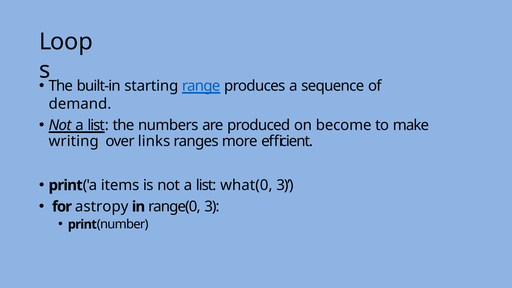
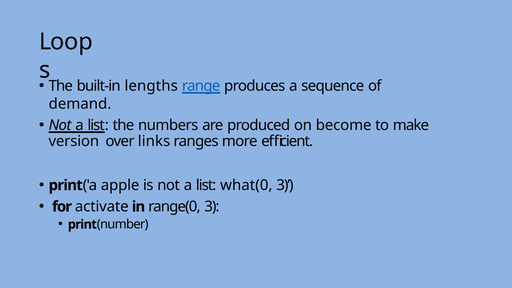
starting: starting -> lengths (151, 86)
writing: writing -> version (74, 141)
items: items -> apple (120, 185)
astropy: astropy -> activate (102, 207)
